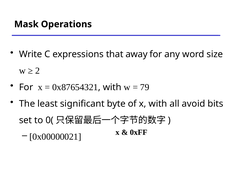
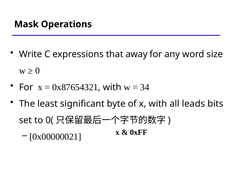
2: 2 -> 0 (38, 71)
79: 79 -> 34 (145, 87)
avoid: avoid -> leads (193, 104)
